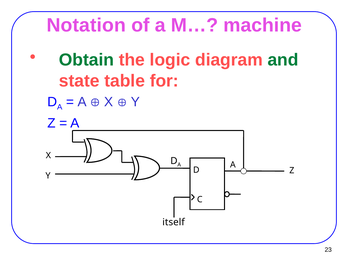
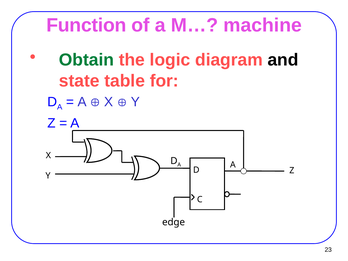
Notation: Notation -> Function (86, 25)
and colour: green -> black (283, 60)
itself: itself -> edge (174, 222)
